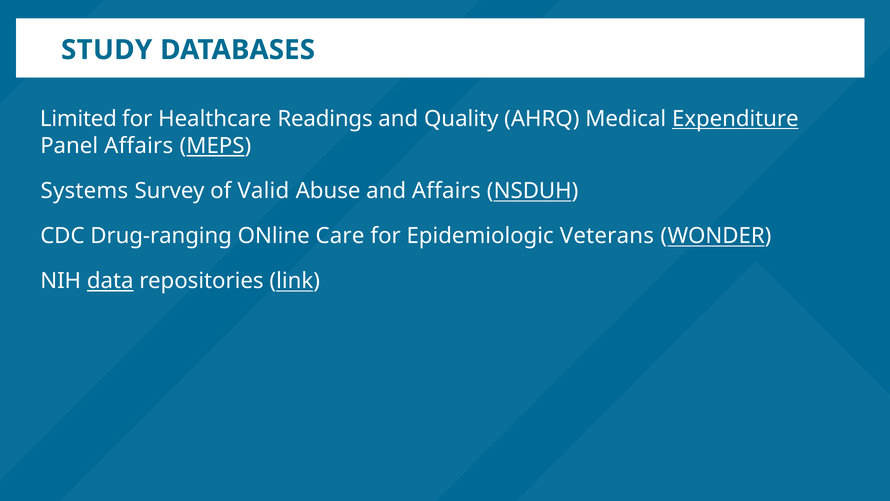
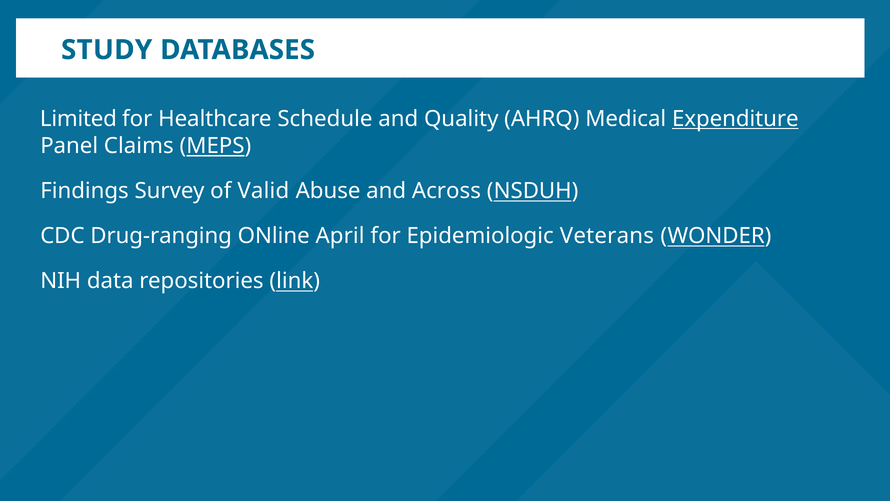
Readings: Readings -> Schedule (325, 119)
Panel Affairs: Affairs -> Claims (139, 146)
Systems: Systems -> Findings (84, 191)
and Affairs: Affairs -> Across (446, 191)
Care: Care -> April (340, 236)
data underline: present -> none (110, 281)
